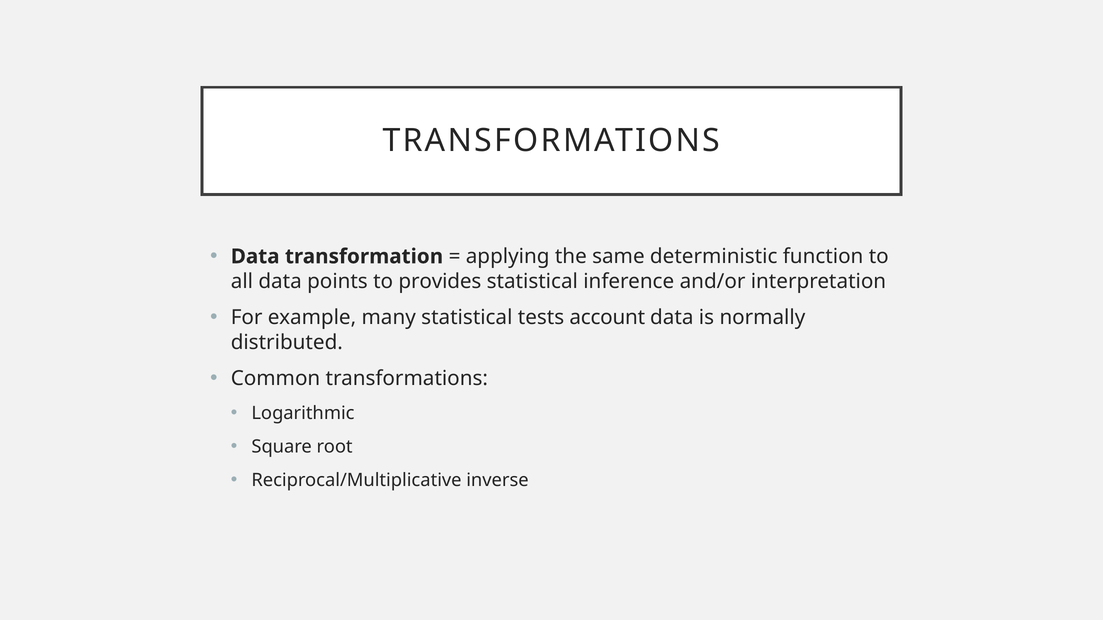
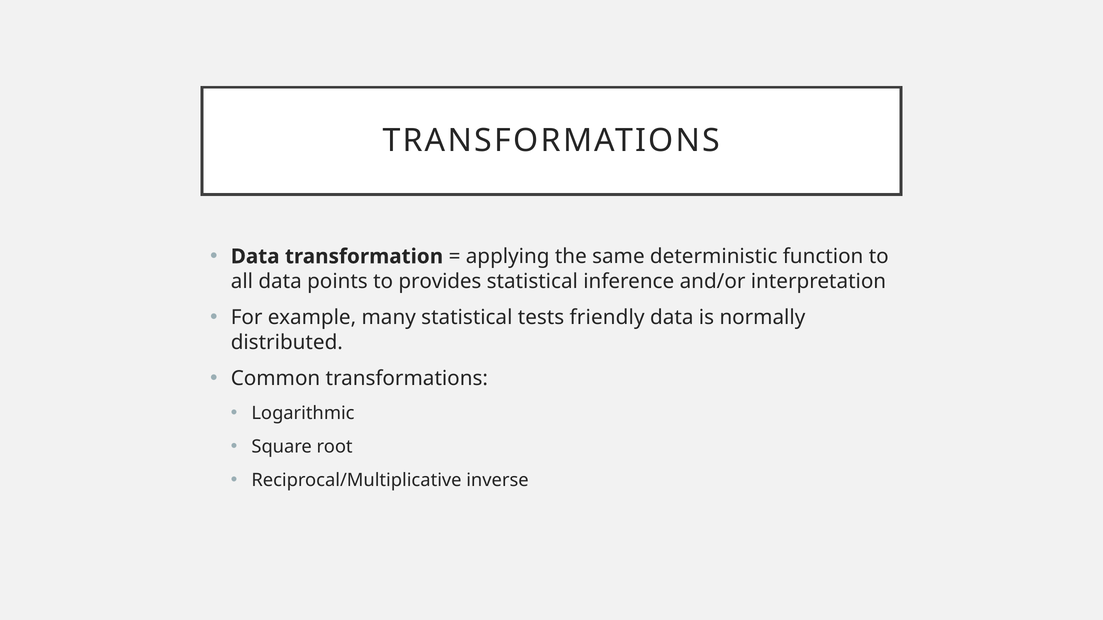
account: account -> friendly (607, 318)
